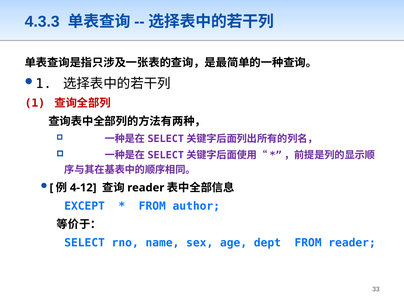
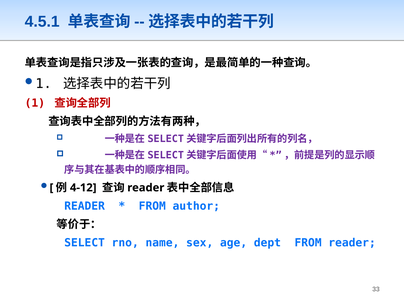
4.3.3: 4.3.3 -> 4.5.1 (42, 22)
EXCEPT: EXCEPT -> READER (85, 206)
